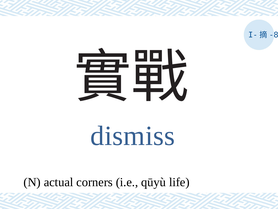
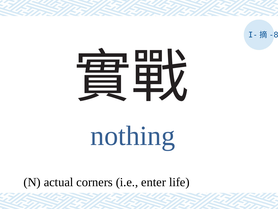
dismiss: dismiss -> nothing (133, 135)
qūyù: qūyù -> enter (154, 182)
